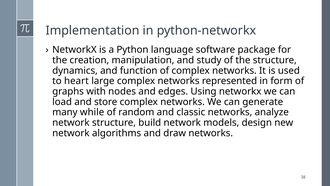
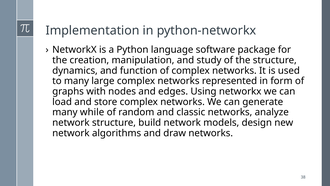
to heart: heart -> many (77, 81)
